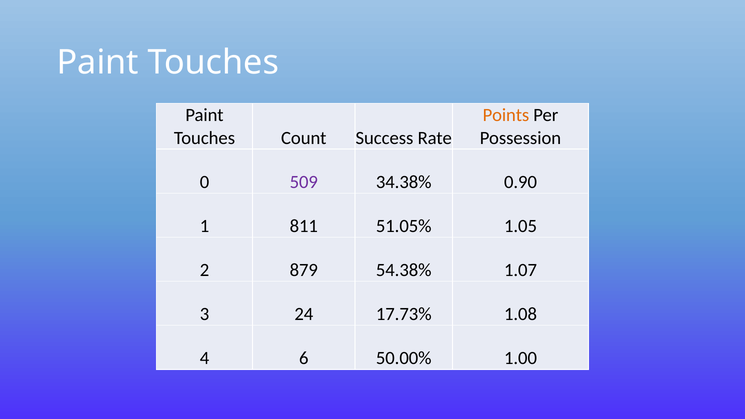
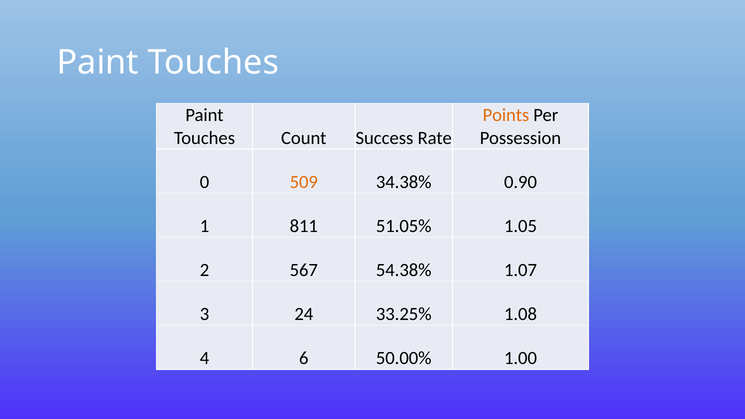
509 colour: purple -> orange (304, 182)
879: 879 -> 567 (304, 270)
17.73%: 17.73% -> 33.25% (404, 314)
